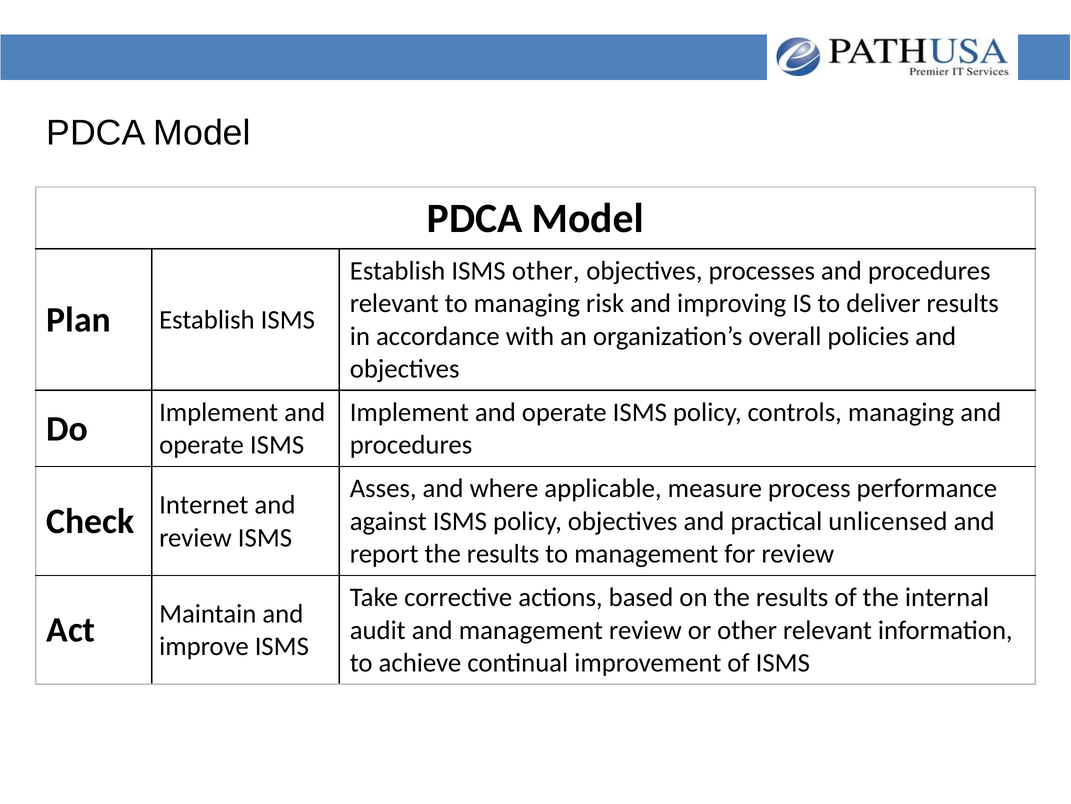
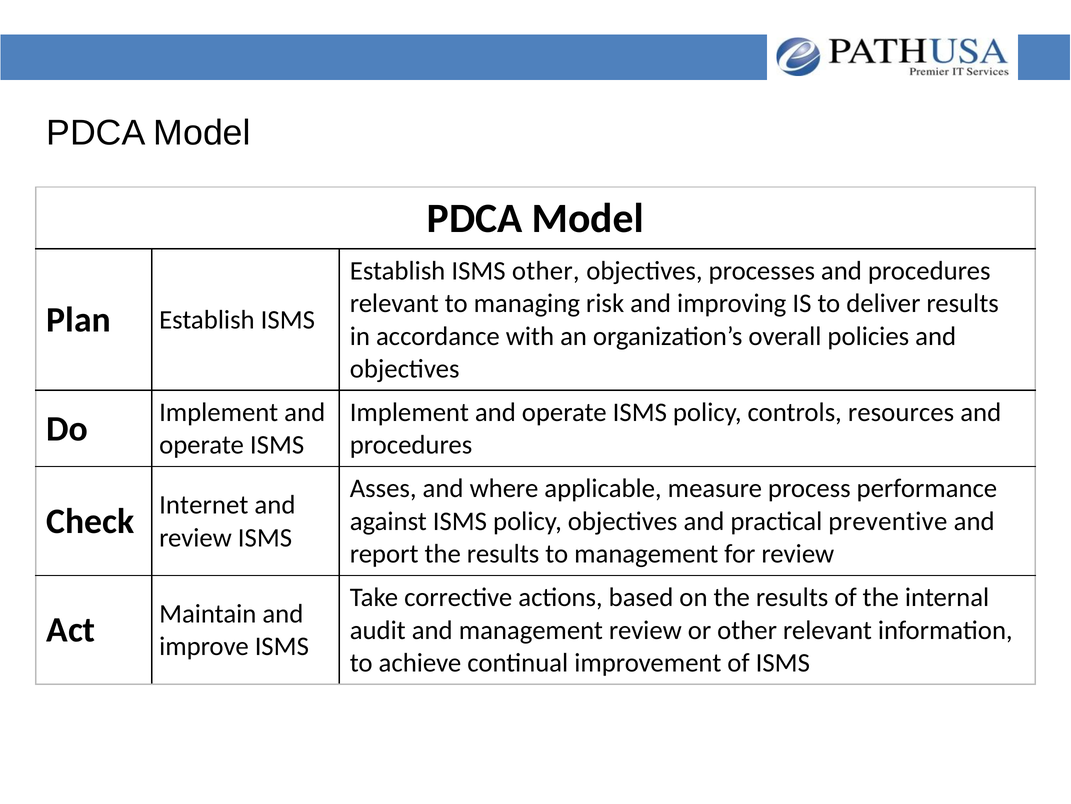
controls managing: managing -> resources (901, 412)
unlicensed: unlicensed -> preventive (888, 521)
